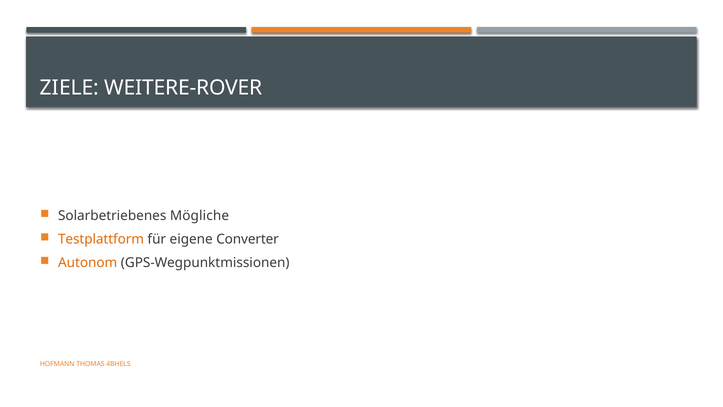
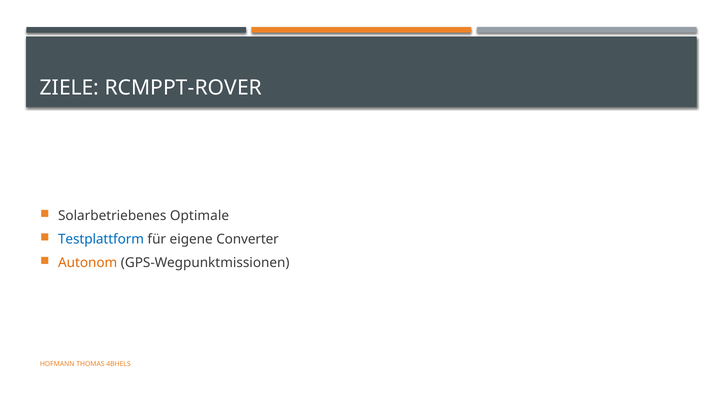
WEITERE-ROVER: WEITERE-ROVER -> RCMPPT-ROVER (183, 88)
Mögliche: Mögliche -> Optimale (199, 216)
Testplattform colour: orange -> blue (101, 239)
